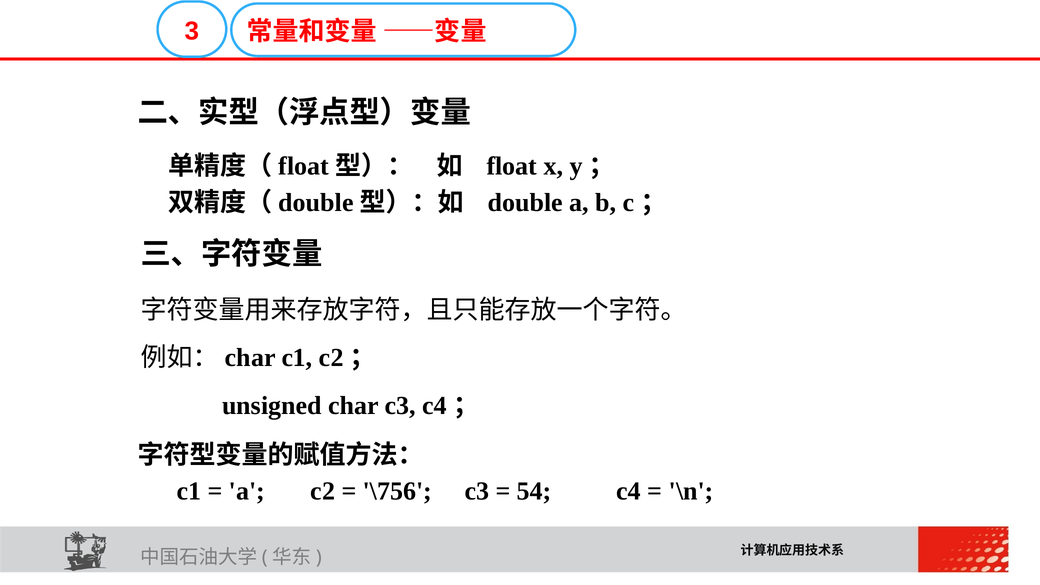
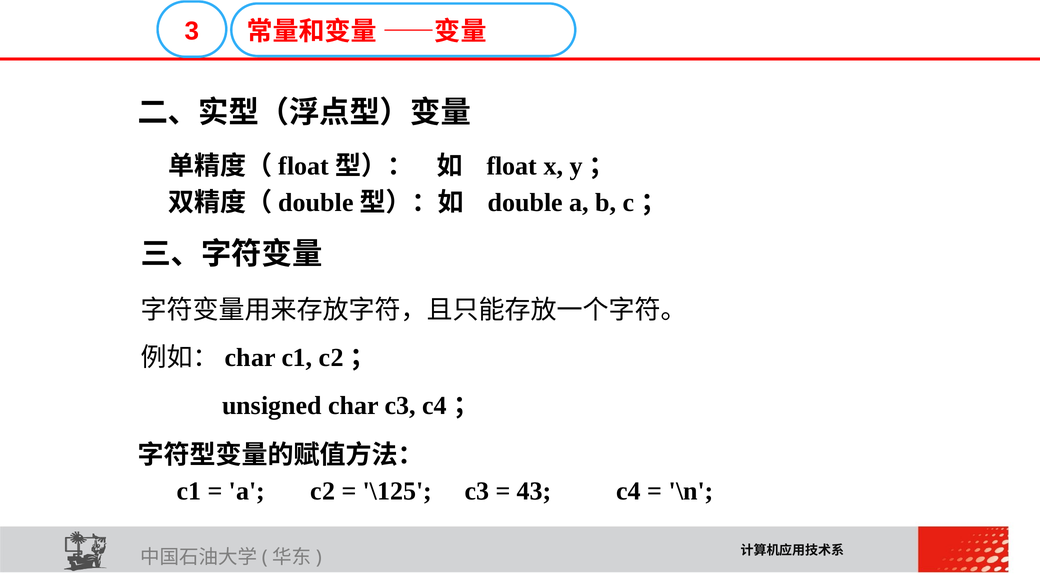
\756: \756 -> \125 (397, 491)
54: 54 -> 43 (534, 491)
